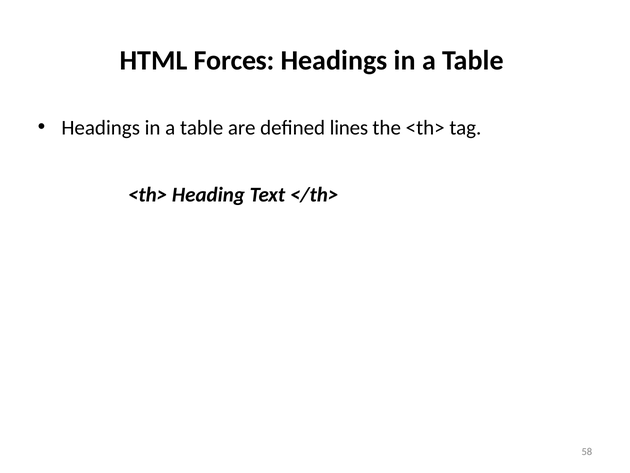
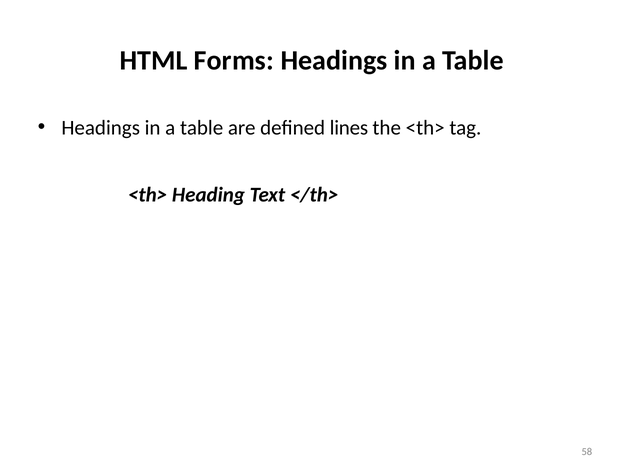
Forces: Forces -> Forms (234, 60)
